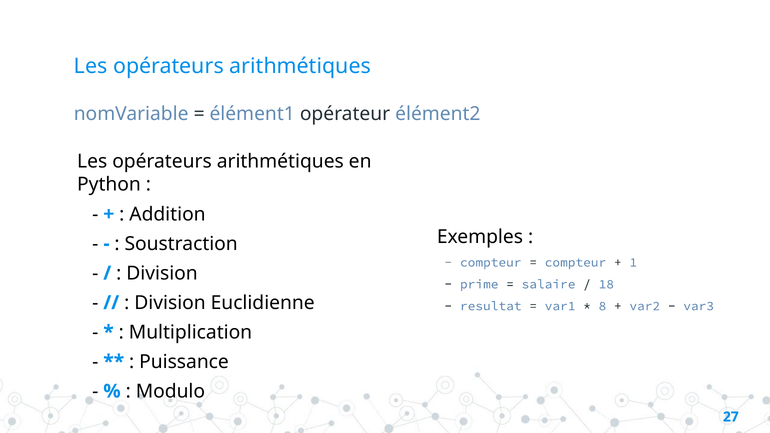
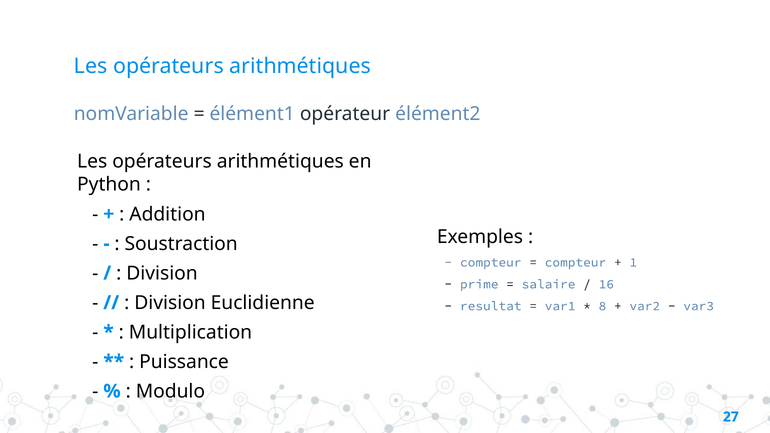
18: 18 -> 16 (606, 284)
